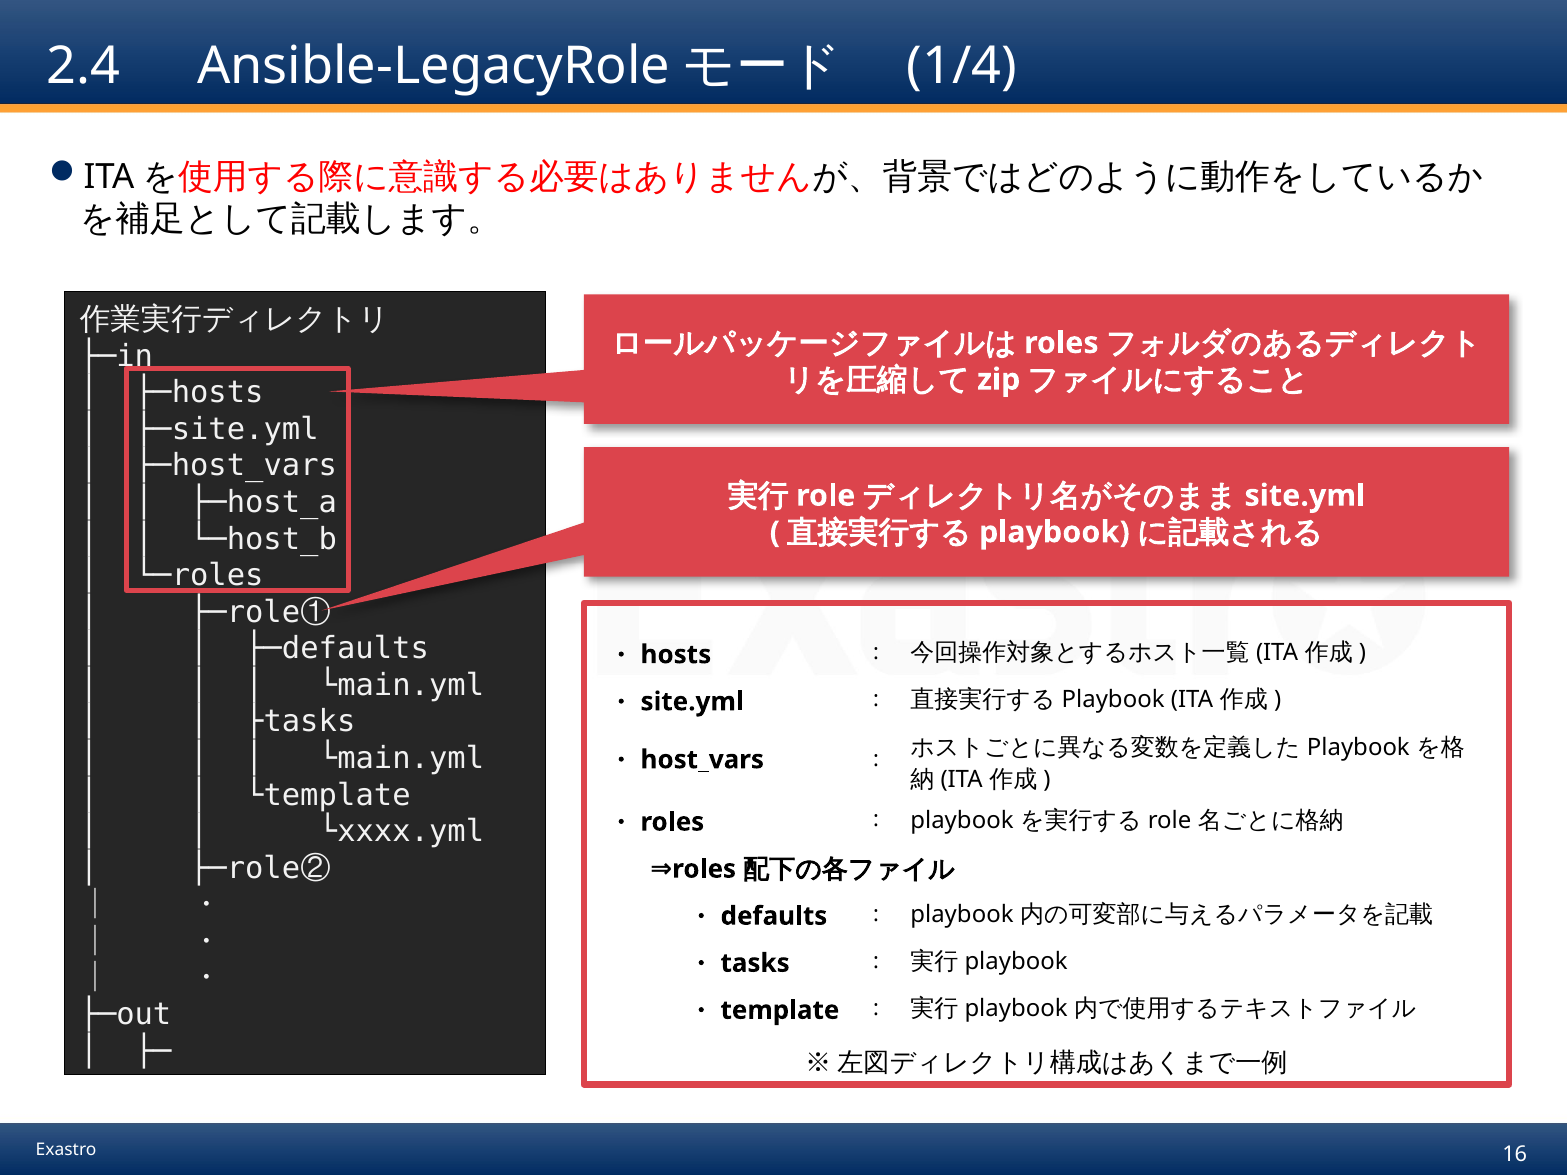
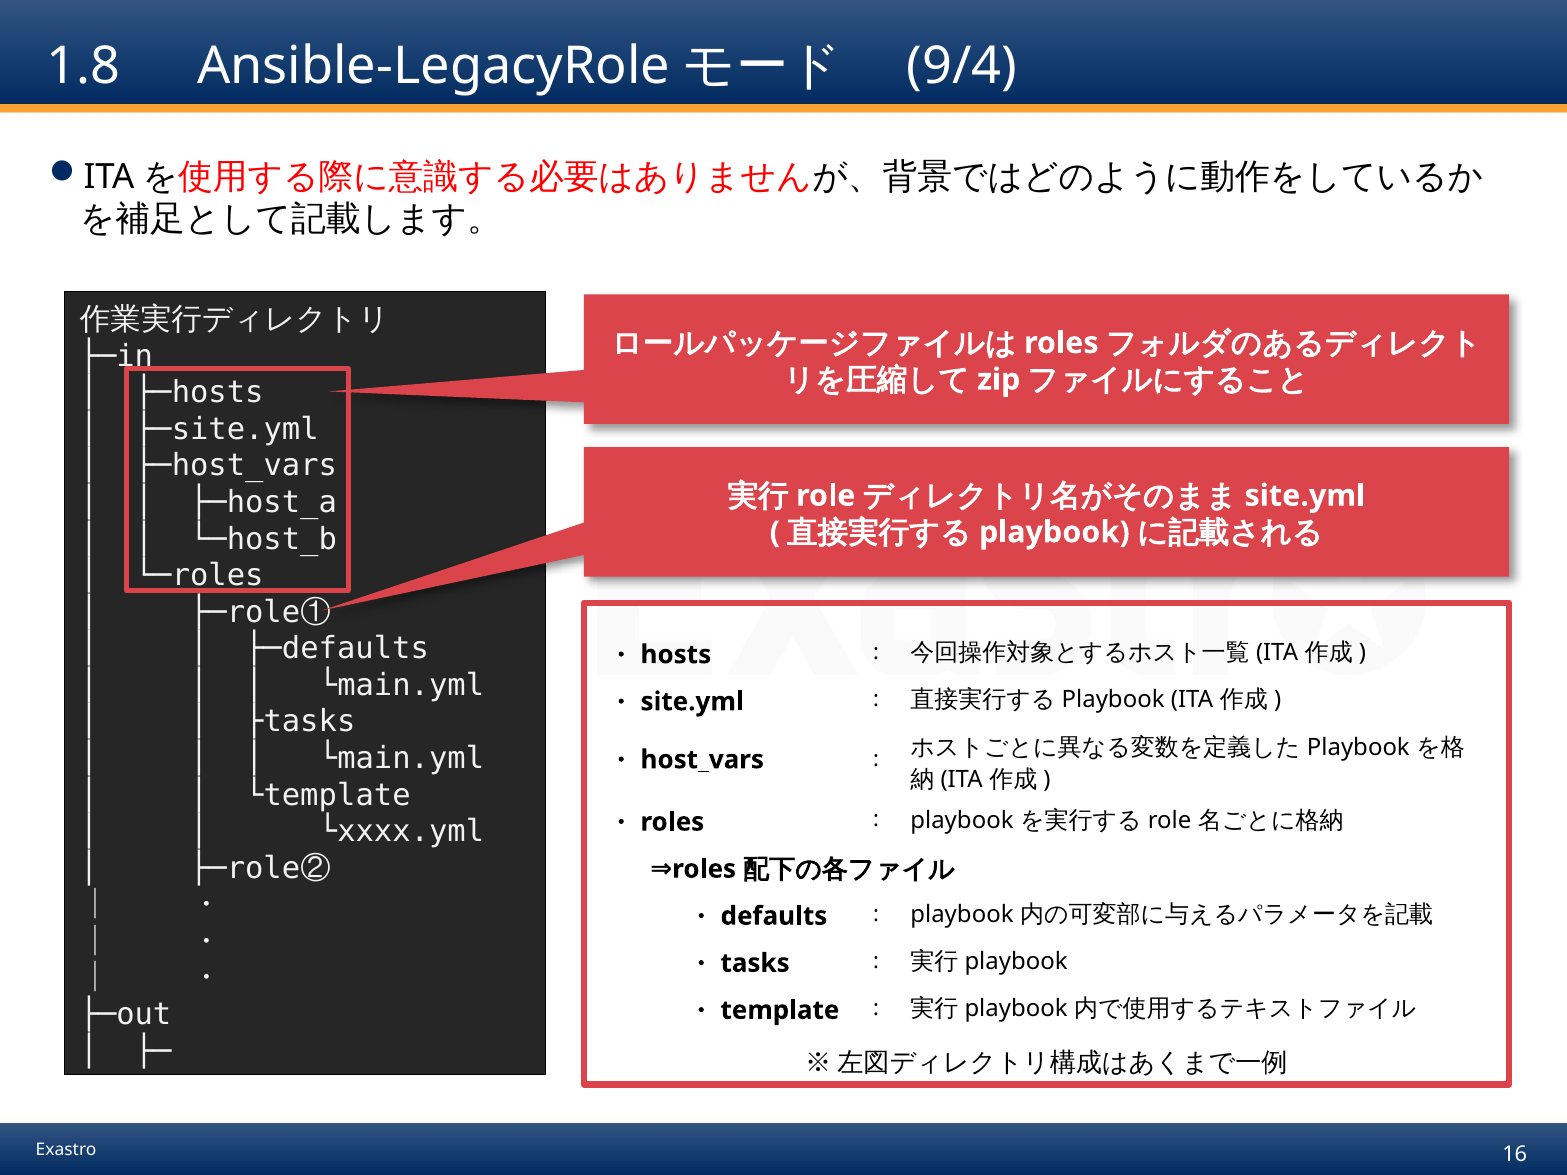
2.4: 2.4 -> 1.8 (83, 67)
1/4: 1/4 -> 9/4 (962, 67)
